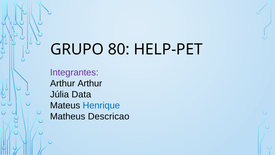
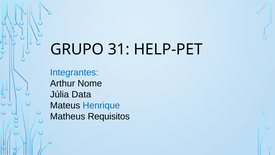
80: 80 -> 31 (119, 49)
Integrantes colour: purple -> blue (74, 72)
Arthur Arthur: Arthur -> Nome (90, 83)
Descricao: Descricao -> Requisitos (109, 116)
